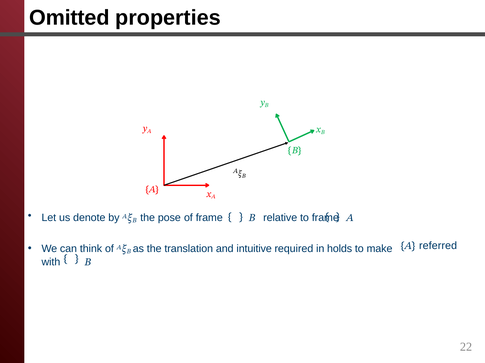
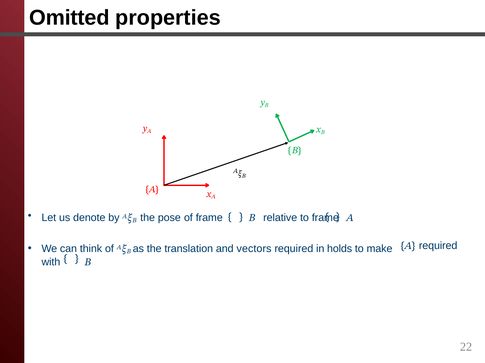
referred: referred -> required (438, 246)
intuitive: intuitive -> vectors (254, 249)
